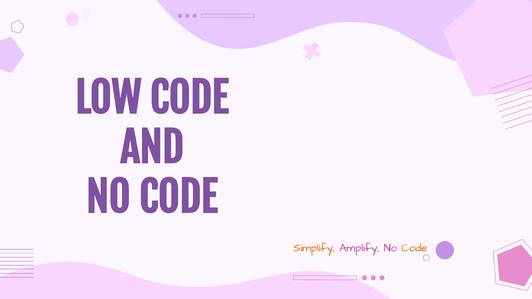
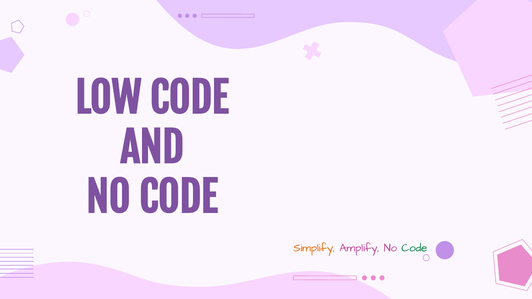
Code colour: orange -> green (414, 248)
